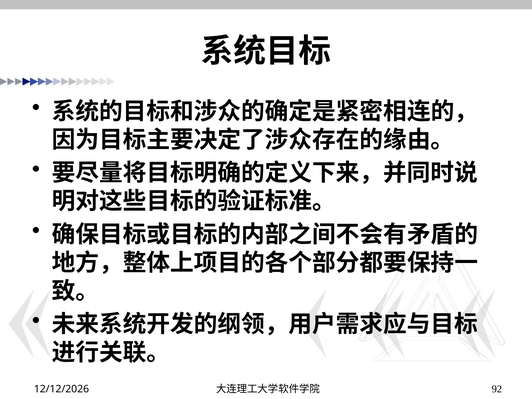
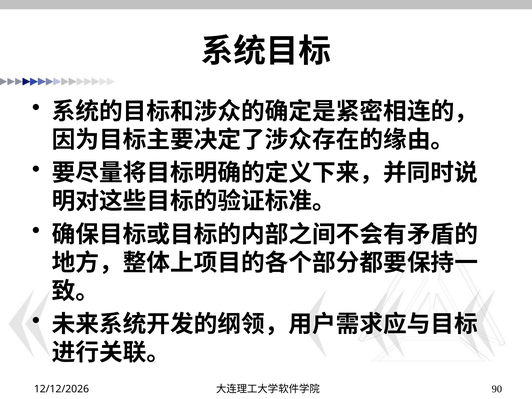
92: 92 -> 90 (497, 389)
